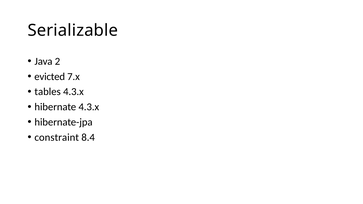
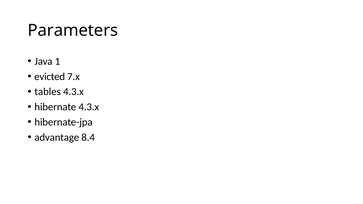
Serializable: Serializable -> Parameters (73, 30)
2: 2 -> 1 (57, 61)
constraint: constraint -> advantage (57, 137)
